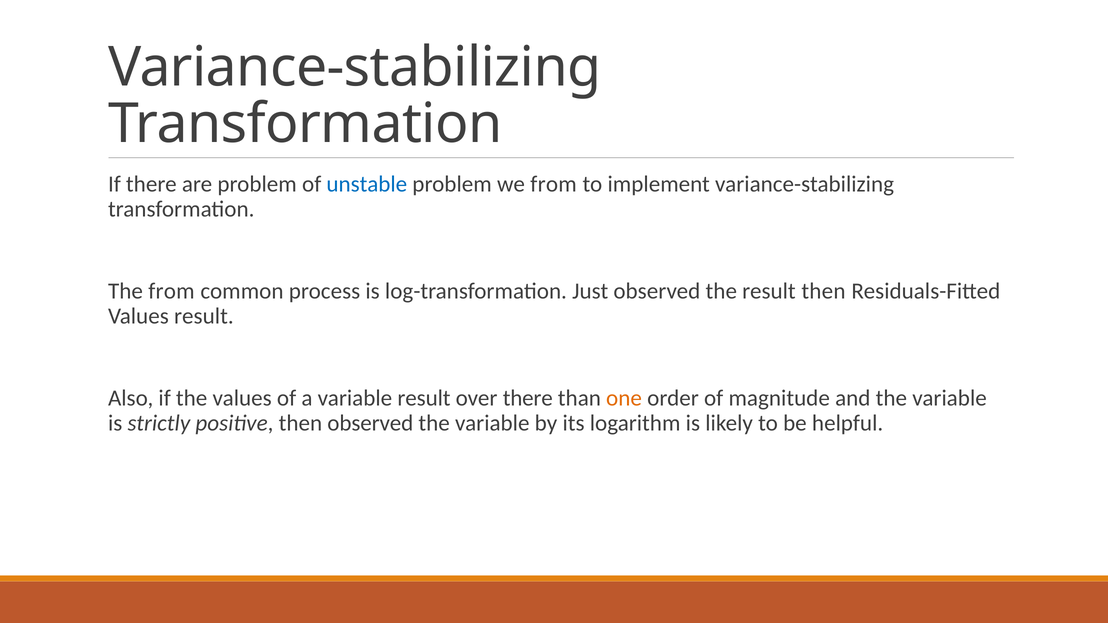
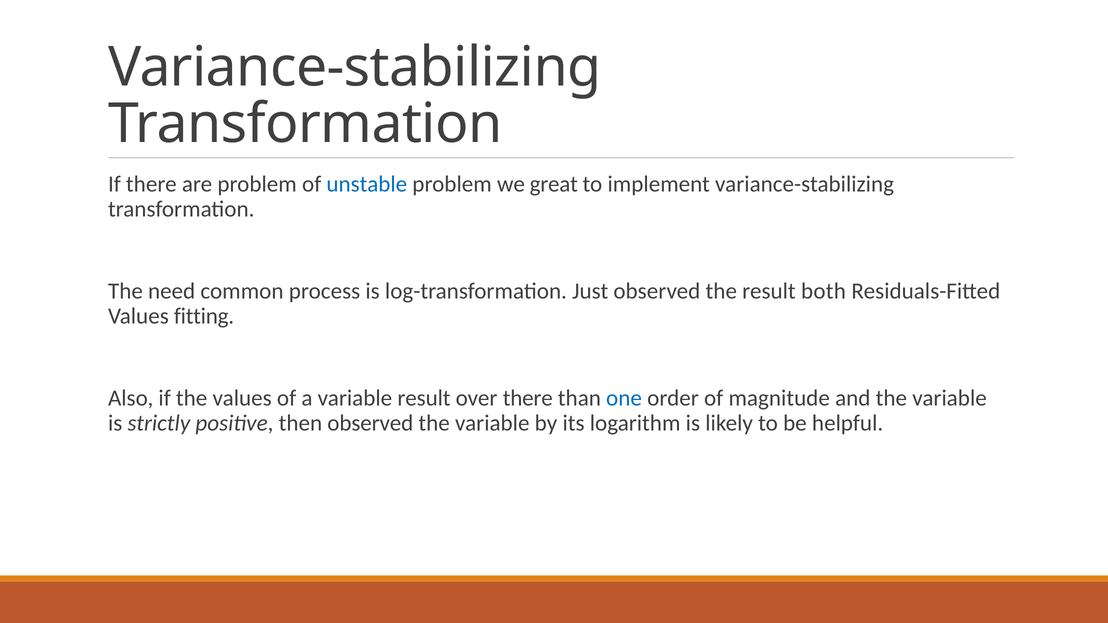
we from: from -> great (554, 184)
The from: from -> need (172, 291)
result then: then -> both (823, 291)
Values result: result -> fitting (204, 316)
one colour: orange -> blue (624, 398)
